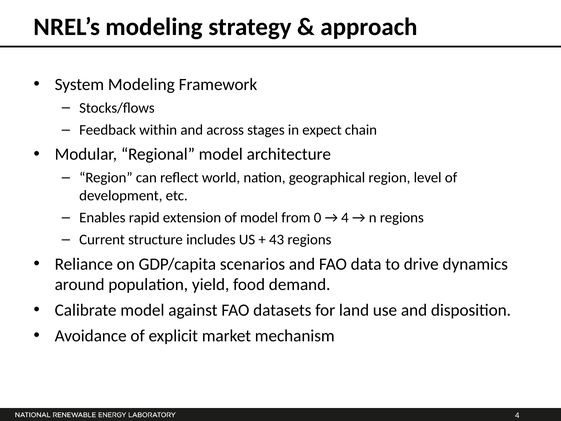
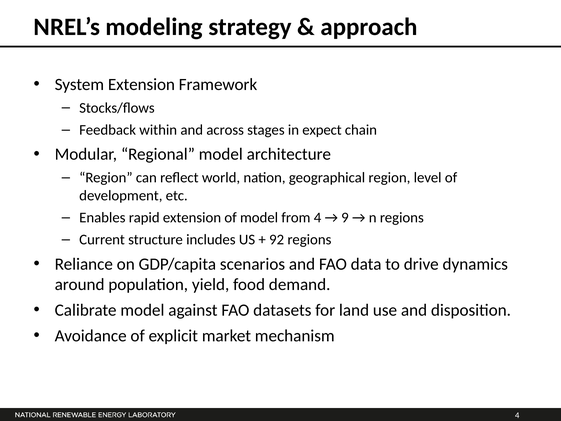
System Modeling: Modeling -> Extension (141, 84)
from 0: 0 -> 4 (318, 217)
4: 4 -> 9 (345, 217)
43: 43 -> 92 (277, 240)
